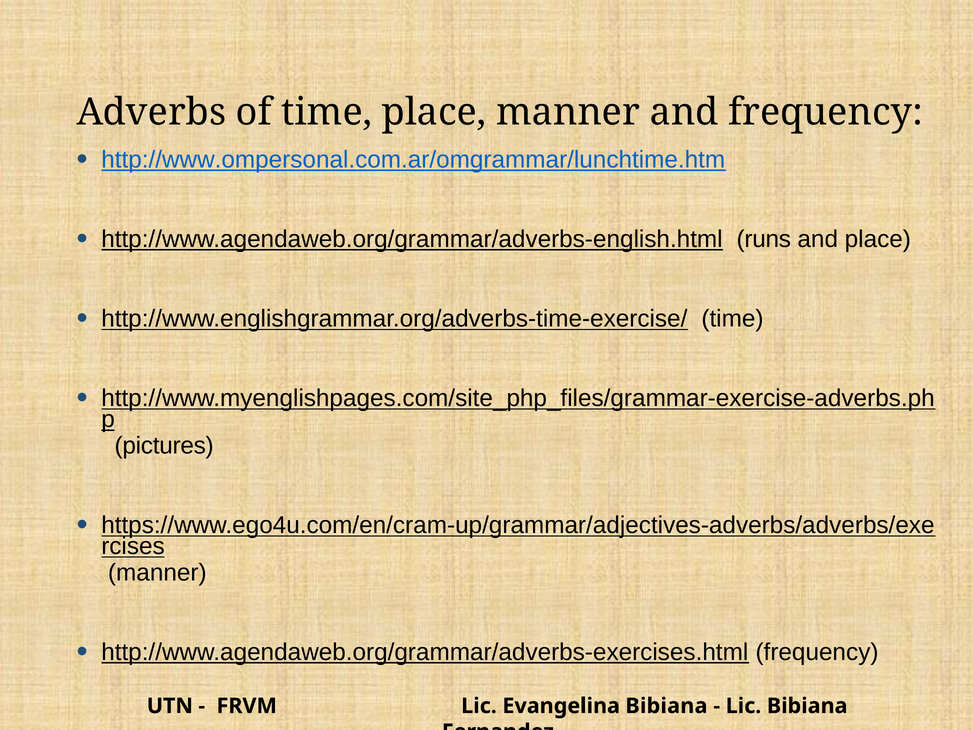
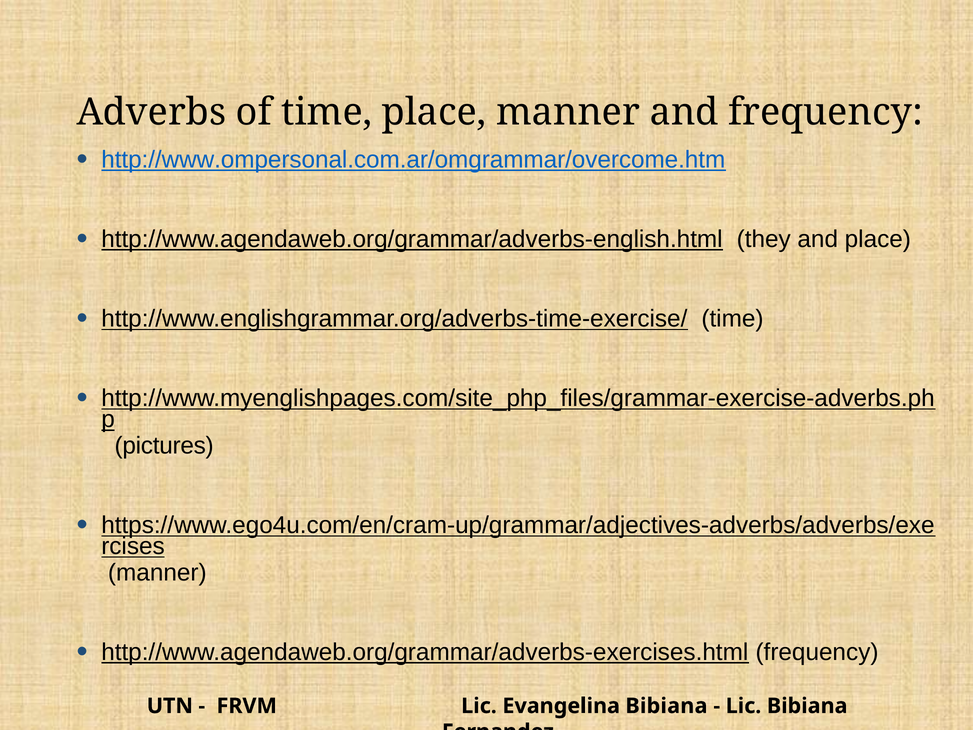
http://www.ompersonal.com.ar/omgrammar/lunchtime.htm: http://www.ompersonal.com.ar/omgrammar/lunchtime.htm -> http://www.ompersonal.com.ar/omgrammar/overcome.htm (413, 159)
runs: runs -> they (764, 239)
